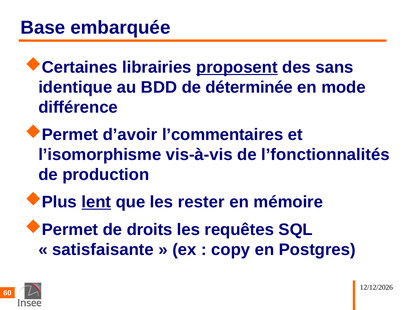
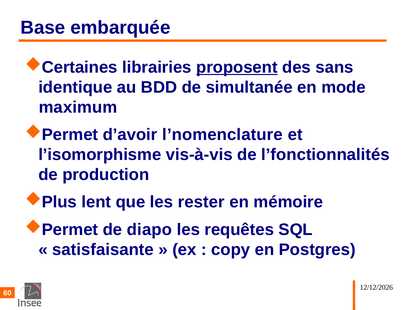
déterminée: déterminée -> simultanée (249, 87)
différence: différence -> maximum (78, 107)
l’commentaires: l’commentaires -> l’nomenclature (223, 135)
lent underline: present -> none (96, 202)
droits: droits -> diapo (149, 229)
